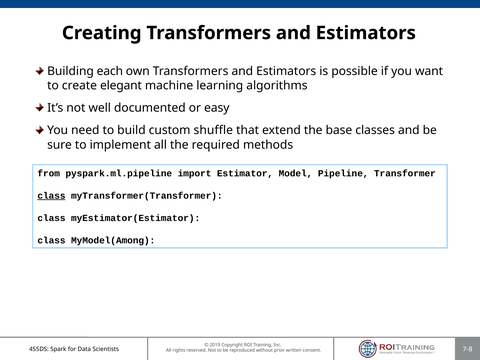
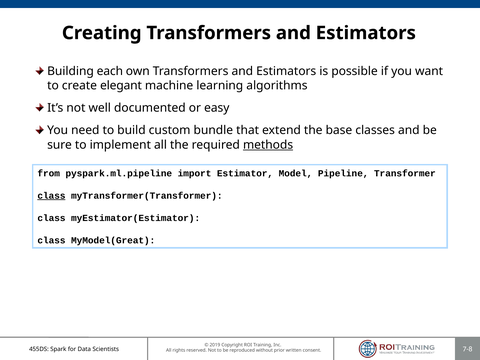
shuffle: shuffle -> bundle (213, 130)
methods underline: none -> present (268, 145)
MyModel(Among: MyModel(Among -> MyModel(Great (113, 241)
